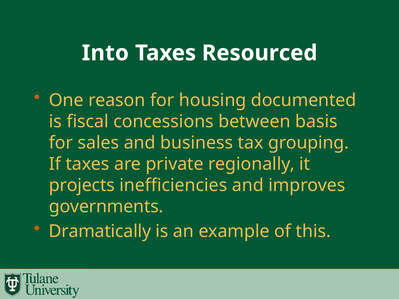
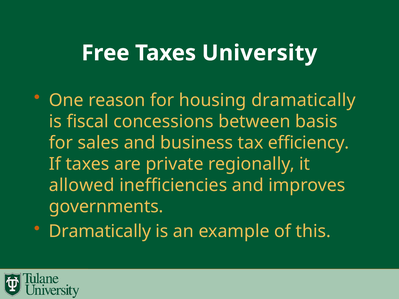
Into: Into -> Free (105, 53)
Resourced: Resourced -> University (260, 53)
housing documented: documented -> dramatically (303, 100)
grouping: grouping -> efficiency (309, 143)
projects: projects -> allowed (82, 185)
